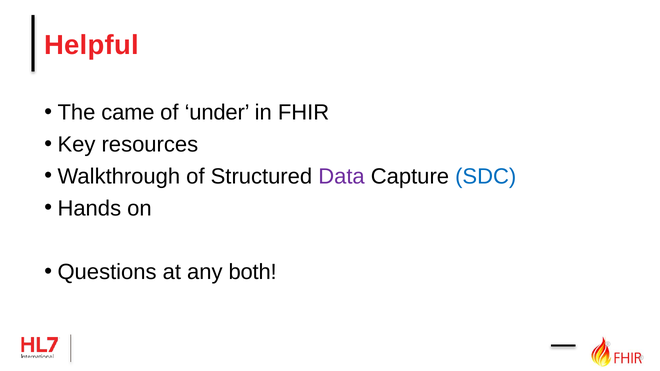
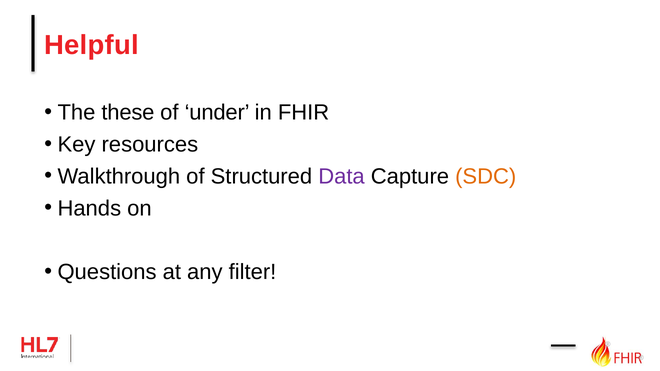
came: came -> these (128, 113)
SDC colour: blue -> orange (486, 177)
both: both -> filter (252, 272)
